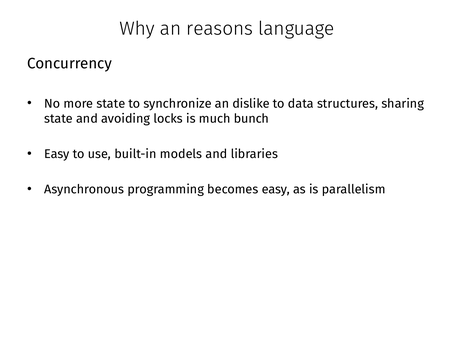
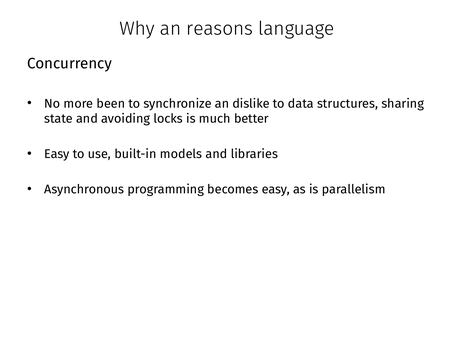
more state: state -> been (111, 104)
bunch: bunch -> better (251, 119)
